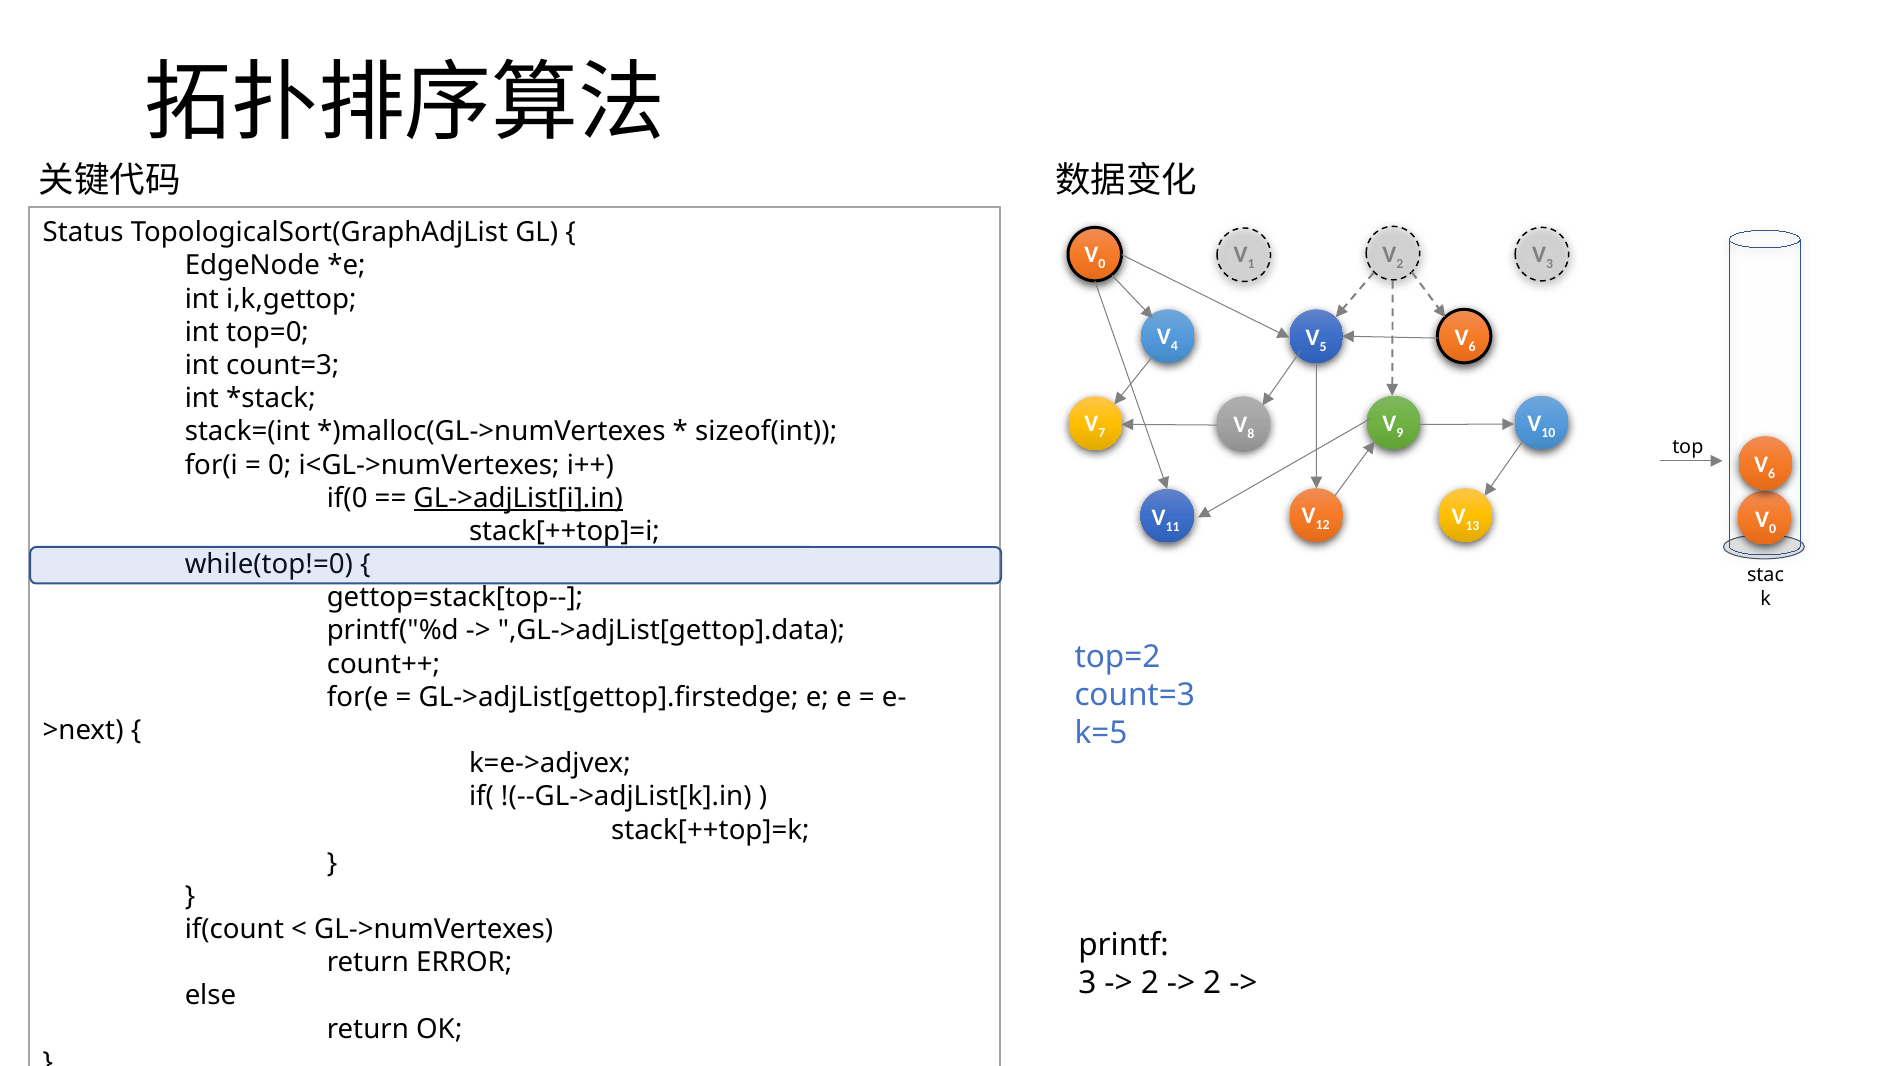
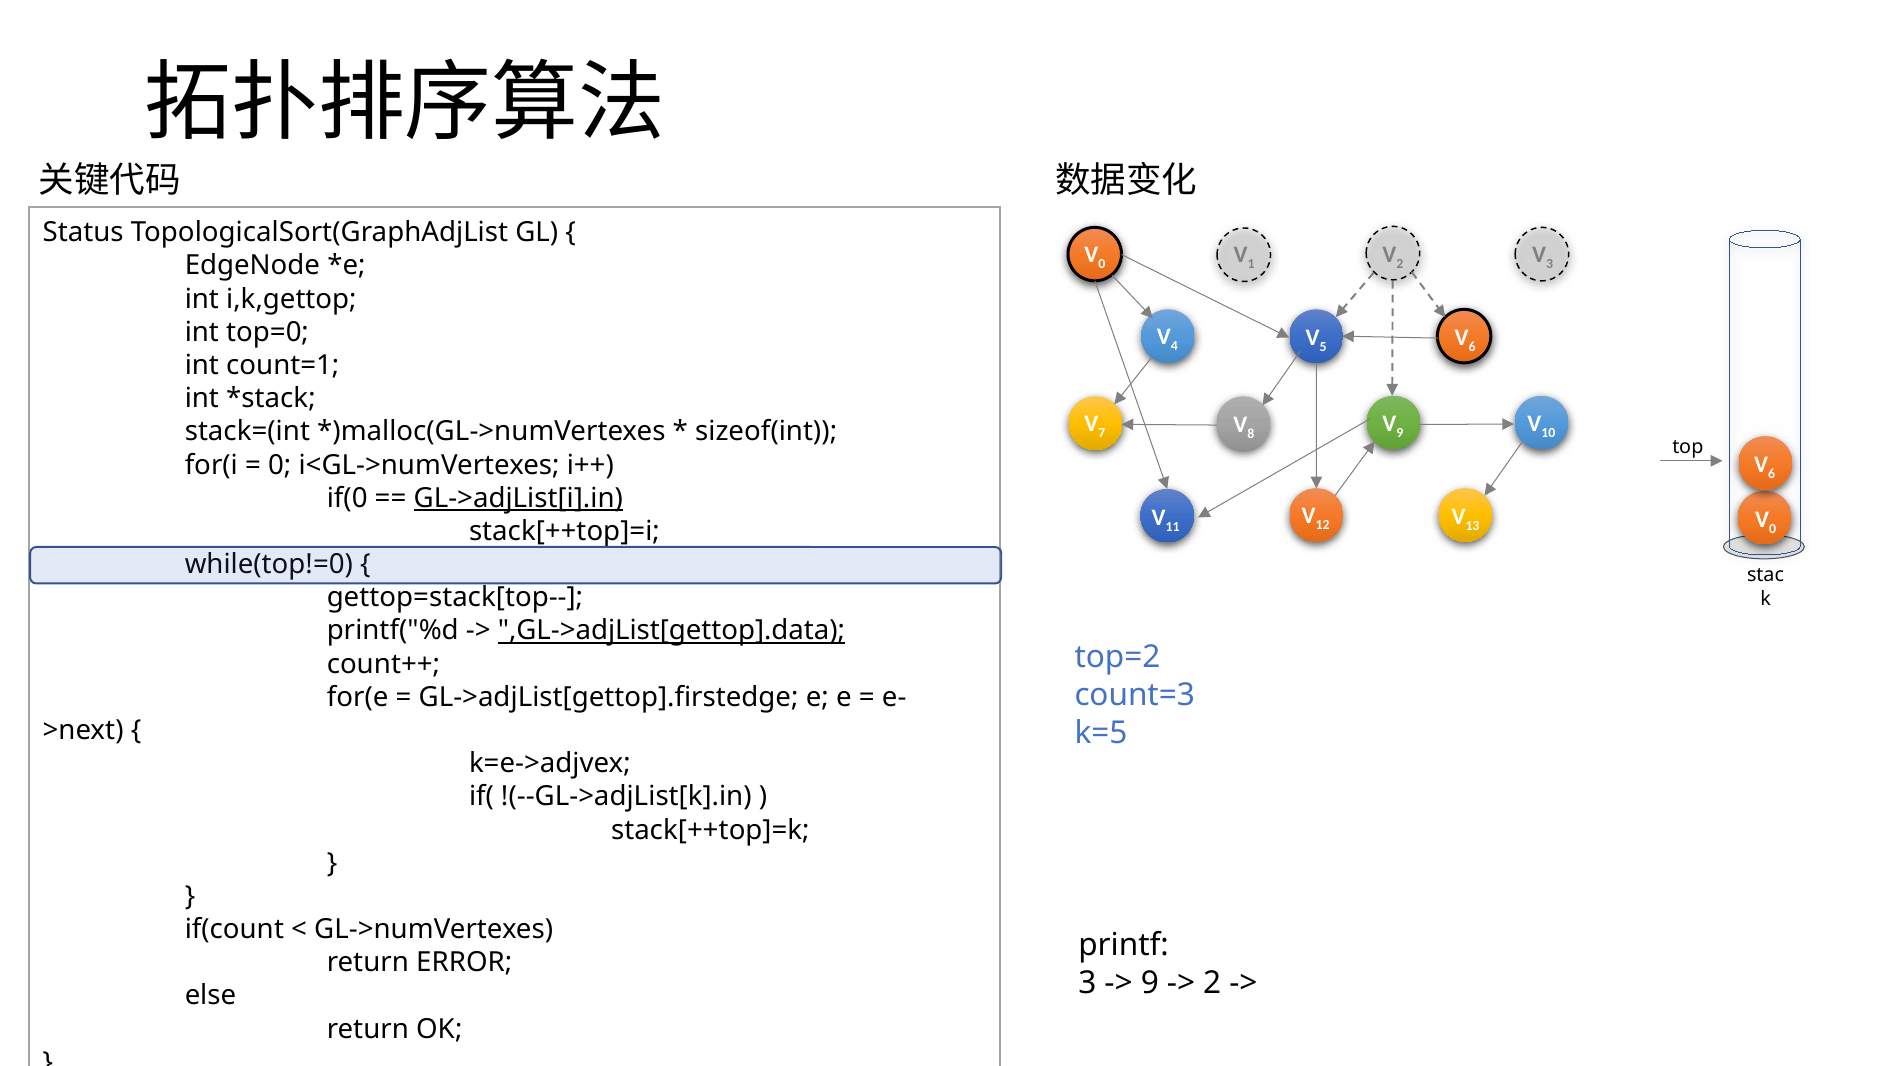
int count=3: count=3 -> count=1 (283, 365)
,GL->adjList[gettop].data underline: none -> present (671, 631)
2: 2 -> 9 (1150, 983)
